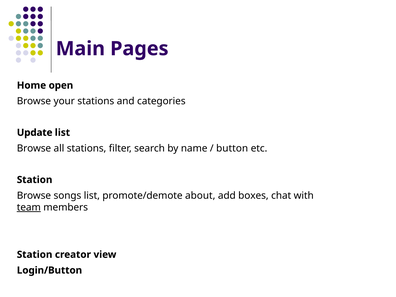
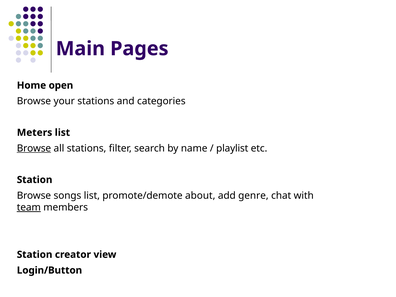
Update: Update -> Meters (35, 133)
Browse underline: none -> present (34, 148)
button: button -> playlist (232, 148)
boxes: boxes -> genre (253, 195)
